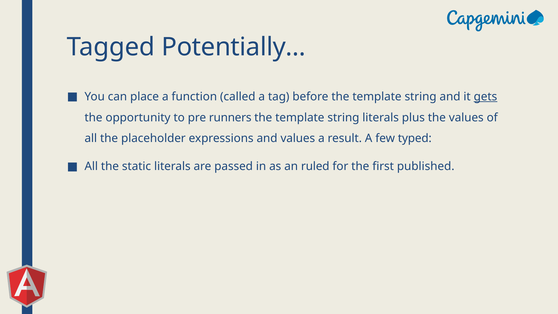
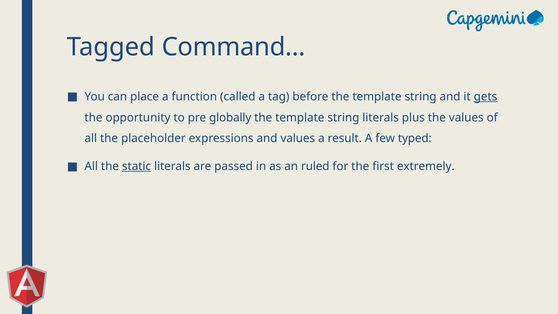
Potentially…: Potentially… -> Command… (234, 47)
runners: runners -> globally (230, 117)
static underline: none -> present (137, 166)
published: published -> extremely (426, 166)
